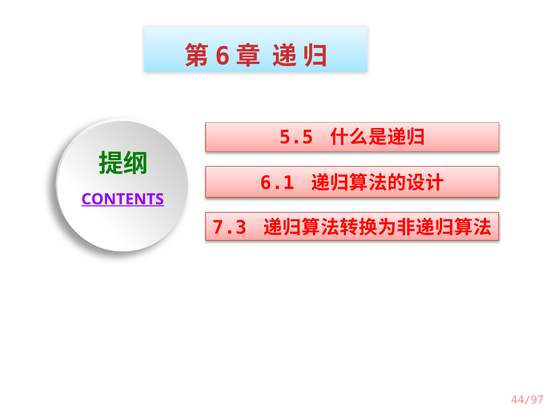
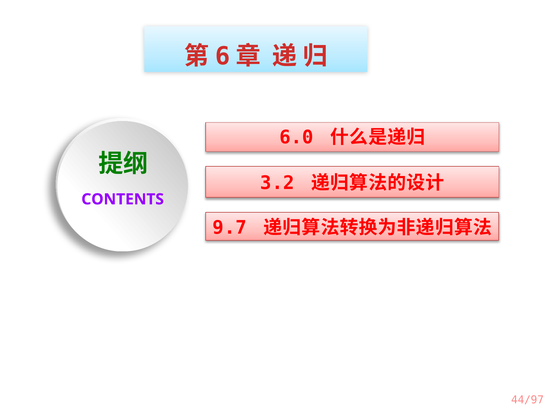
5.5: 5.5 -> 6.0 (296, 137)
6.1: 6.1 -> 3.2 (277, 183)
CONTENTS underline: present -> none (123, 199)
7.3: 7.3 -> 9.7 (230, 228)
